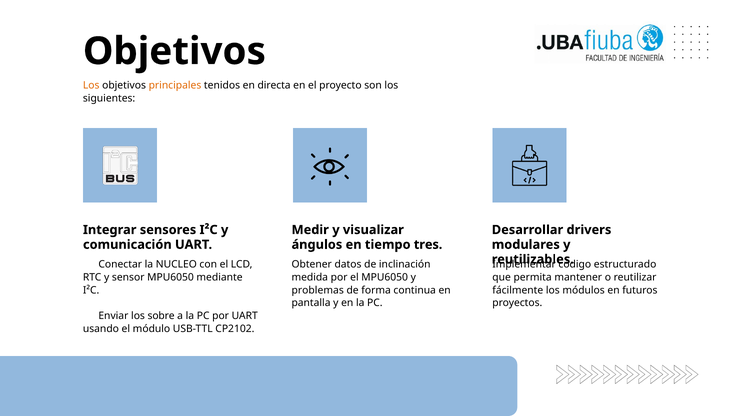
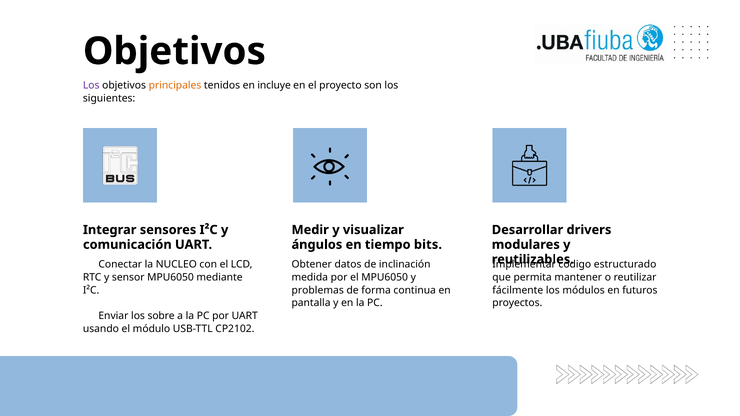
Los colour: orange -> purple (91, 85)
directa: directa -> incluye (274, 85)
tres: tres -> bits (428, 245)
